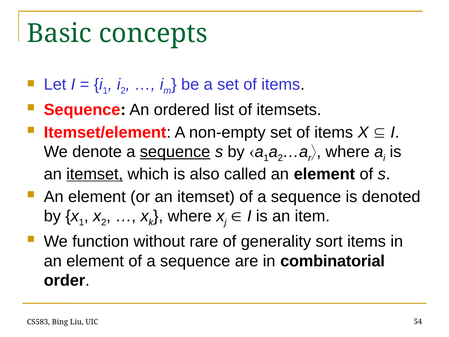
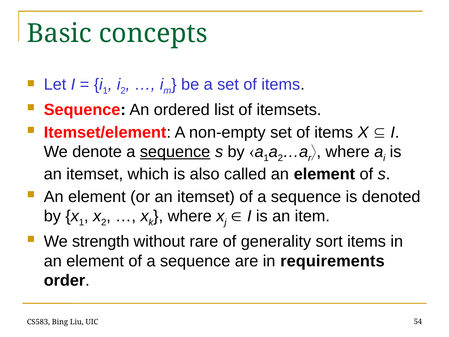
itemset underline: present -> none (95, 174)
function: function -> strength (101, 241)
combinatorial: combinatorial -> requirements (332, 261)
